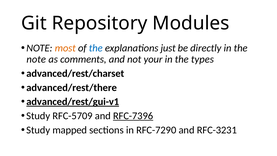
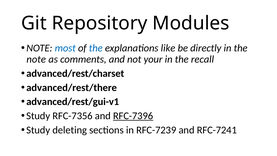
most colour: orange -> blue (65, 48)
just: just -> like (168, 48)
types: types -> recall (202, 59)
advanced/rest/gui-v1 underline: present -> none (73, 102)
RFC-5709: RFC-5709 -> RFC-7356 (73, 116)
mapped: mapped -> deleting (70, 130)
RFC-7290: RFC-7290 -> RFC-7239 (156, 130)
RFC-3231: RFC-3231 -> RFC-7241 (217, 130)
